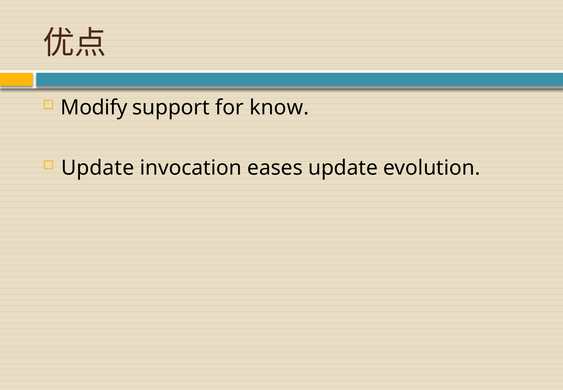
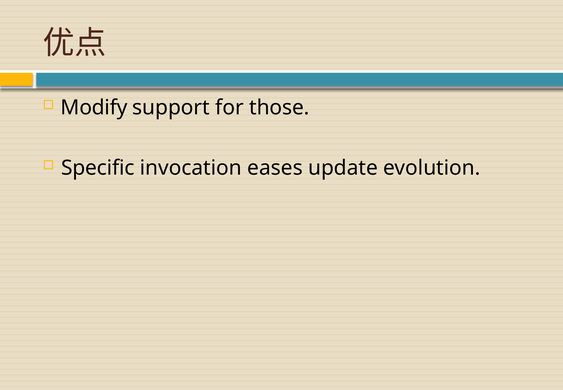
know: know -> those (279, 108)
Update: Update -> Specific (98, 168)
